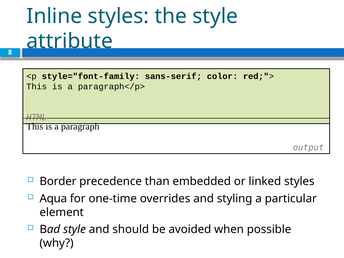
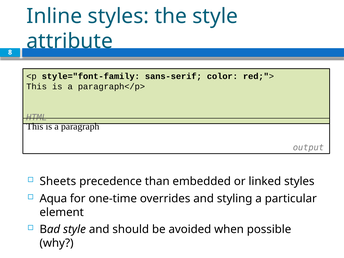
Border: Border -> Sheets (58, 181)
